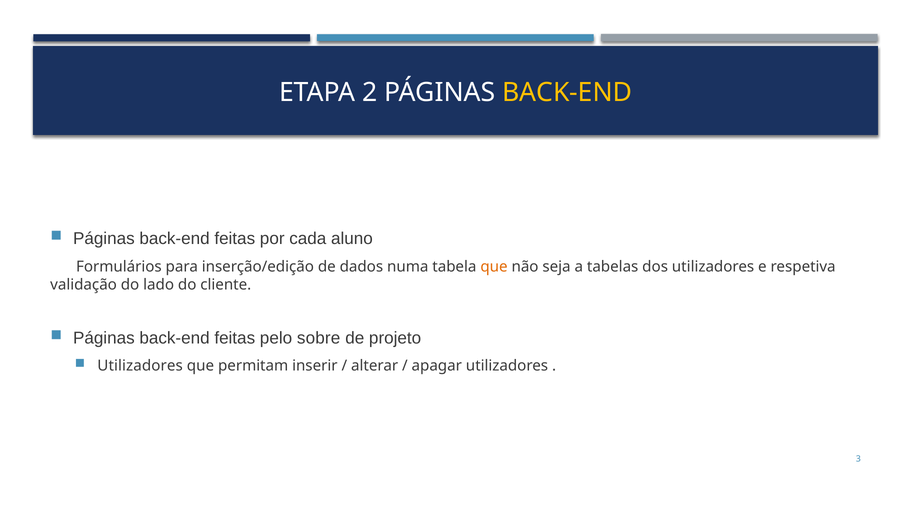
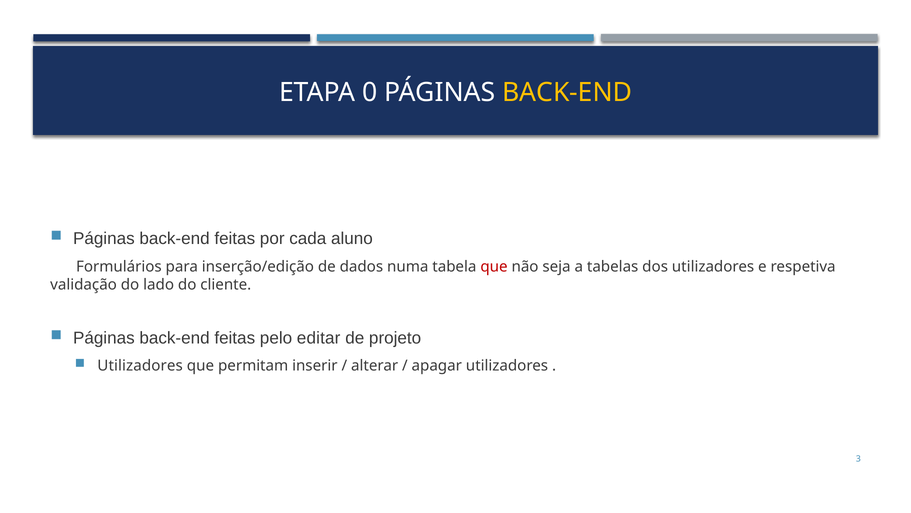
2: 2 -> 0 (370, 92)
que colour: orange -> red (494, 266)
sobre: sobre -> editar (319, 338)
